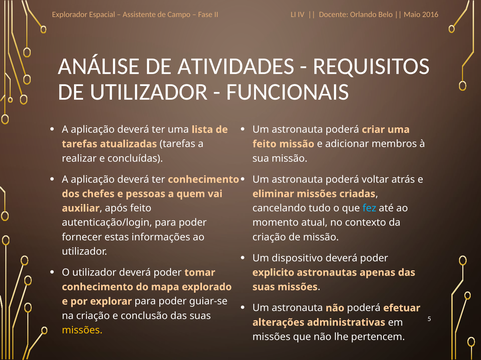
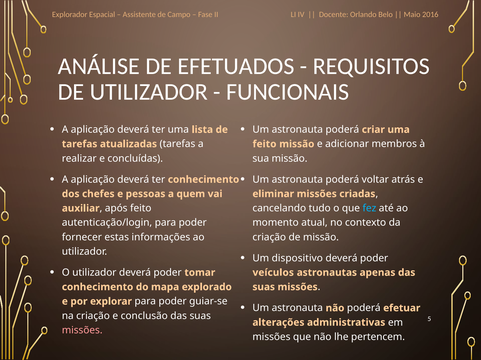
ATIVIDADES: ATIVIDADES -> EFETUADOS (236, 66)
explicito: explicito -> veículos (273, 273)
missões colour: yellow -> pink (82, 331)
